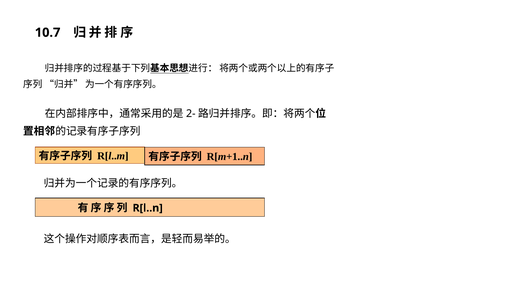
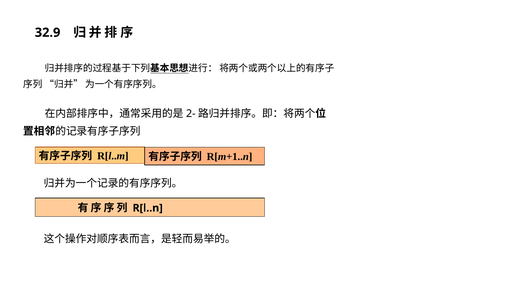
10.7: 10.7 -> 32.9 (48, 33)
